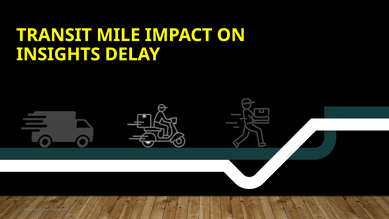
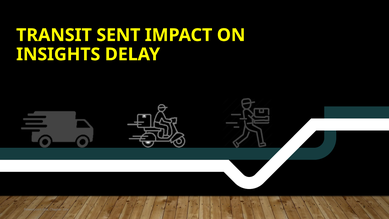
MILE: MILE -> SENT (118, 35)
